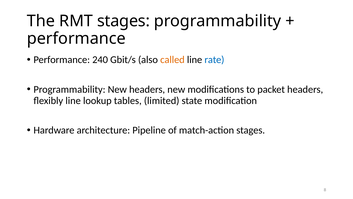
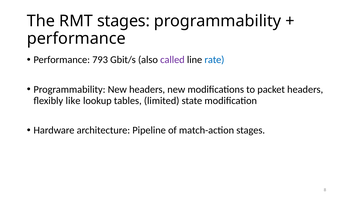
240: 240 -> 793 (100, 60)
called colour: orange -> purple (172, 60)
flexibly line: line -> like (73, 100)
